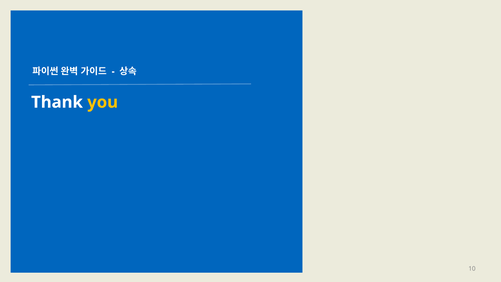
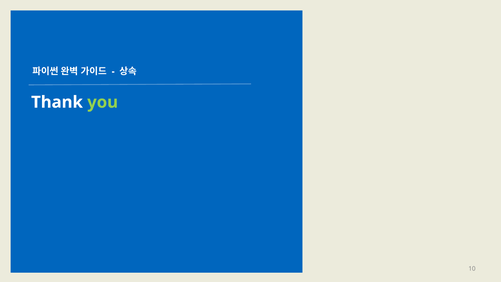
you colour: yellow -> light green (103, 102)
